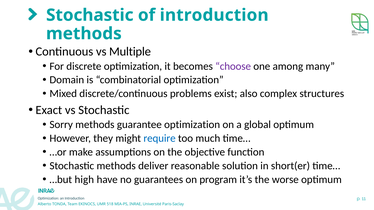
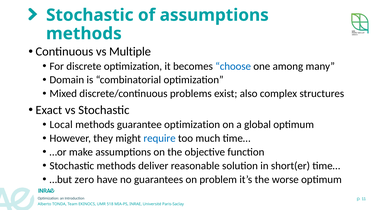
of introduction: introduction -> assumptions (214, 15)
choose colour: purple -> blue (233, 66)
Sorry: Sorry -> Local (61, 125)
high: high -> zero (84, 180)
program: program -> problem (218, 180)
